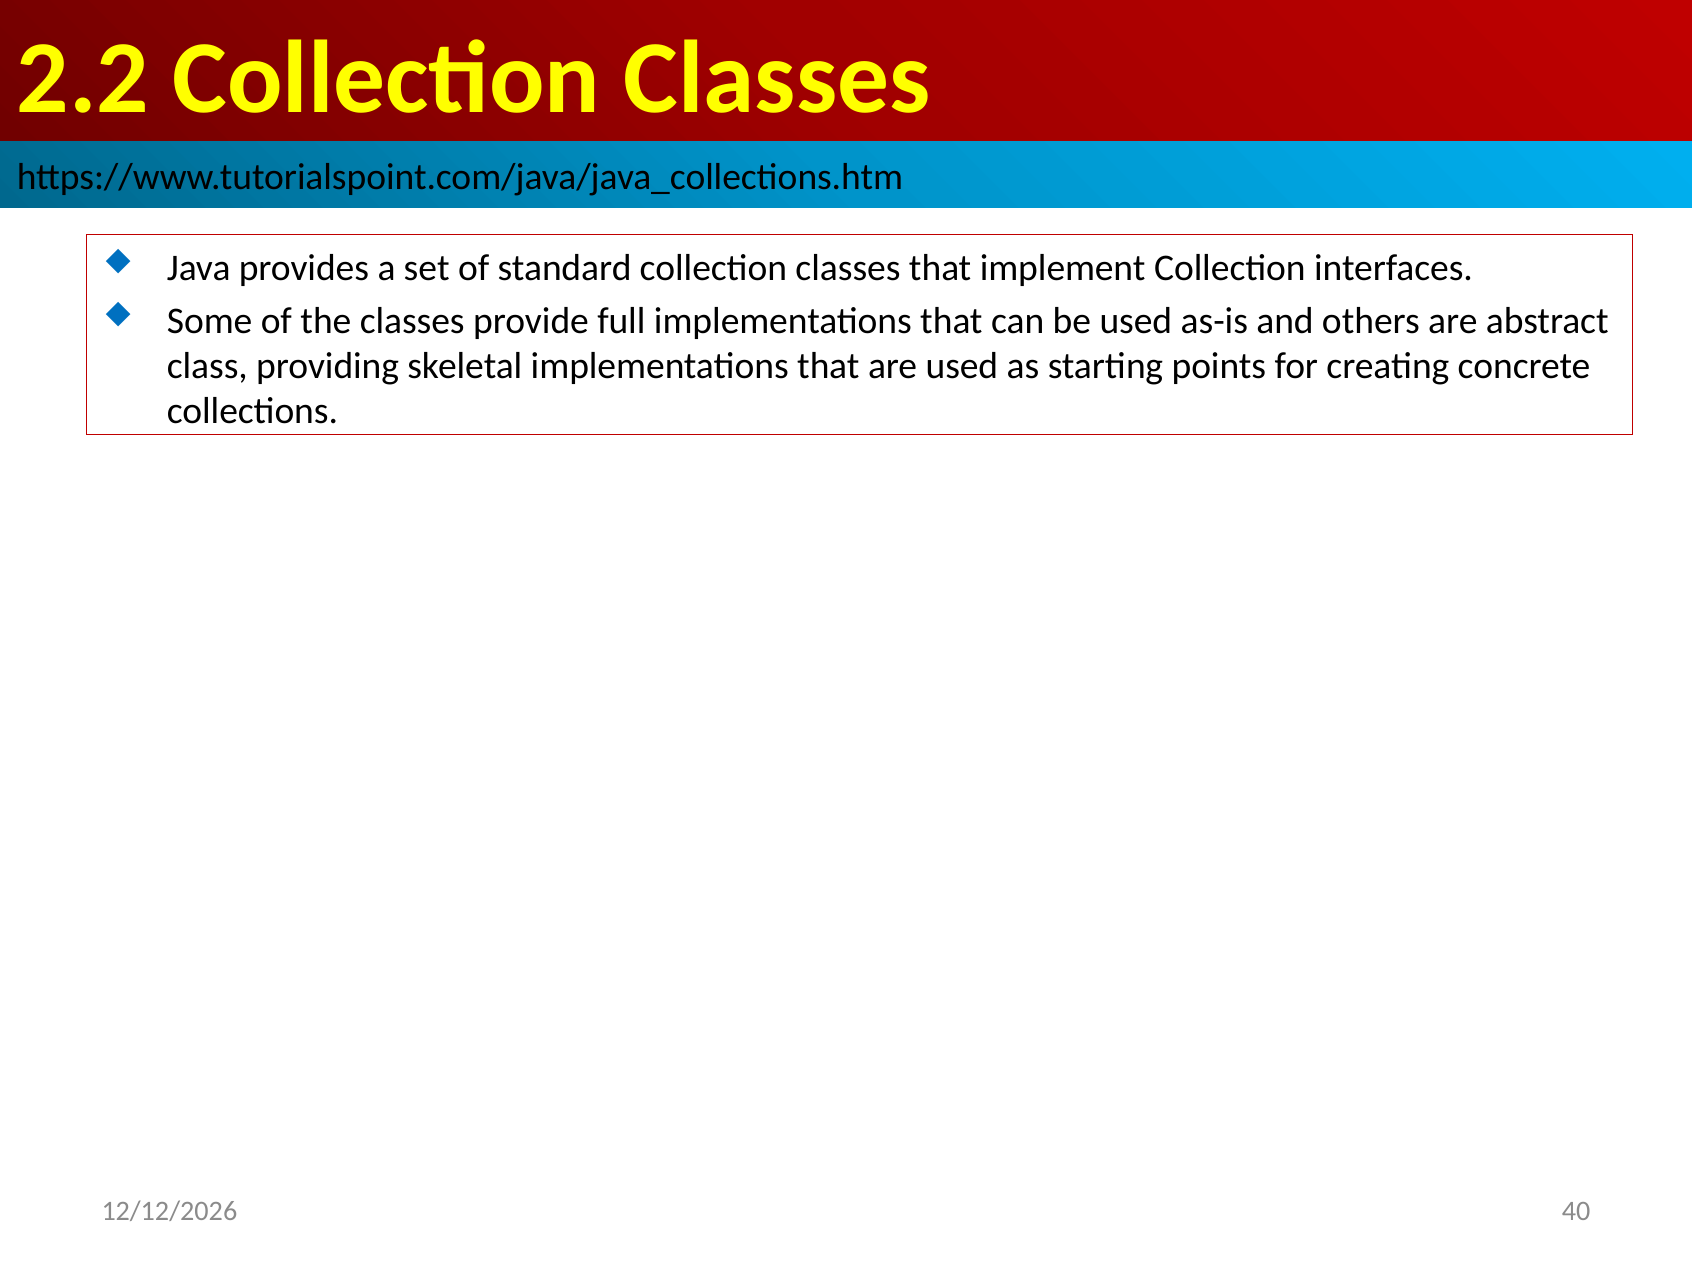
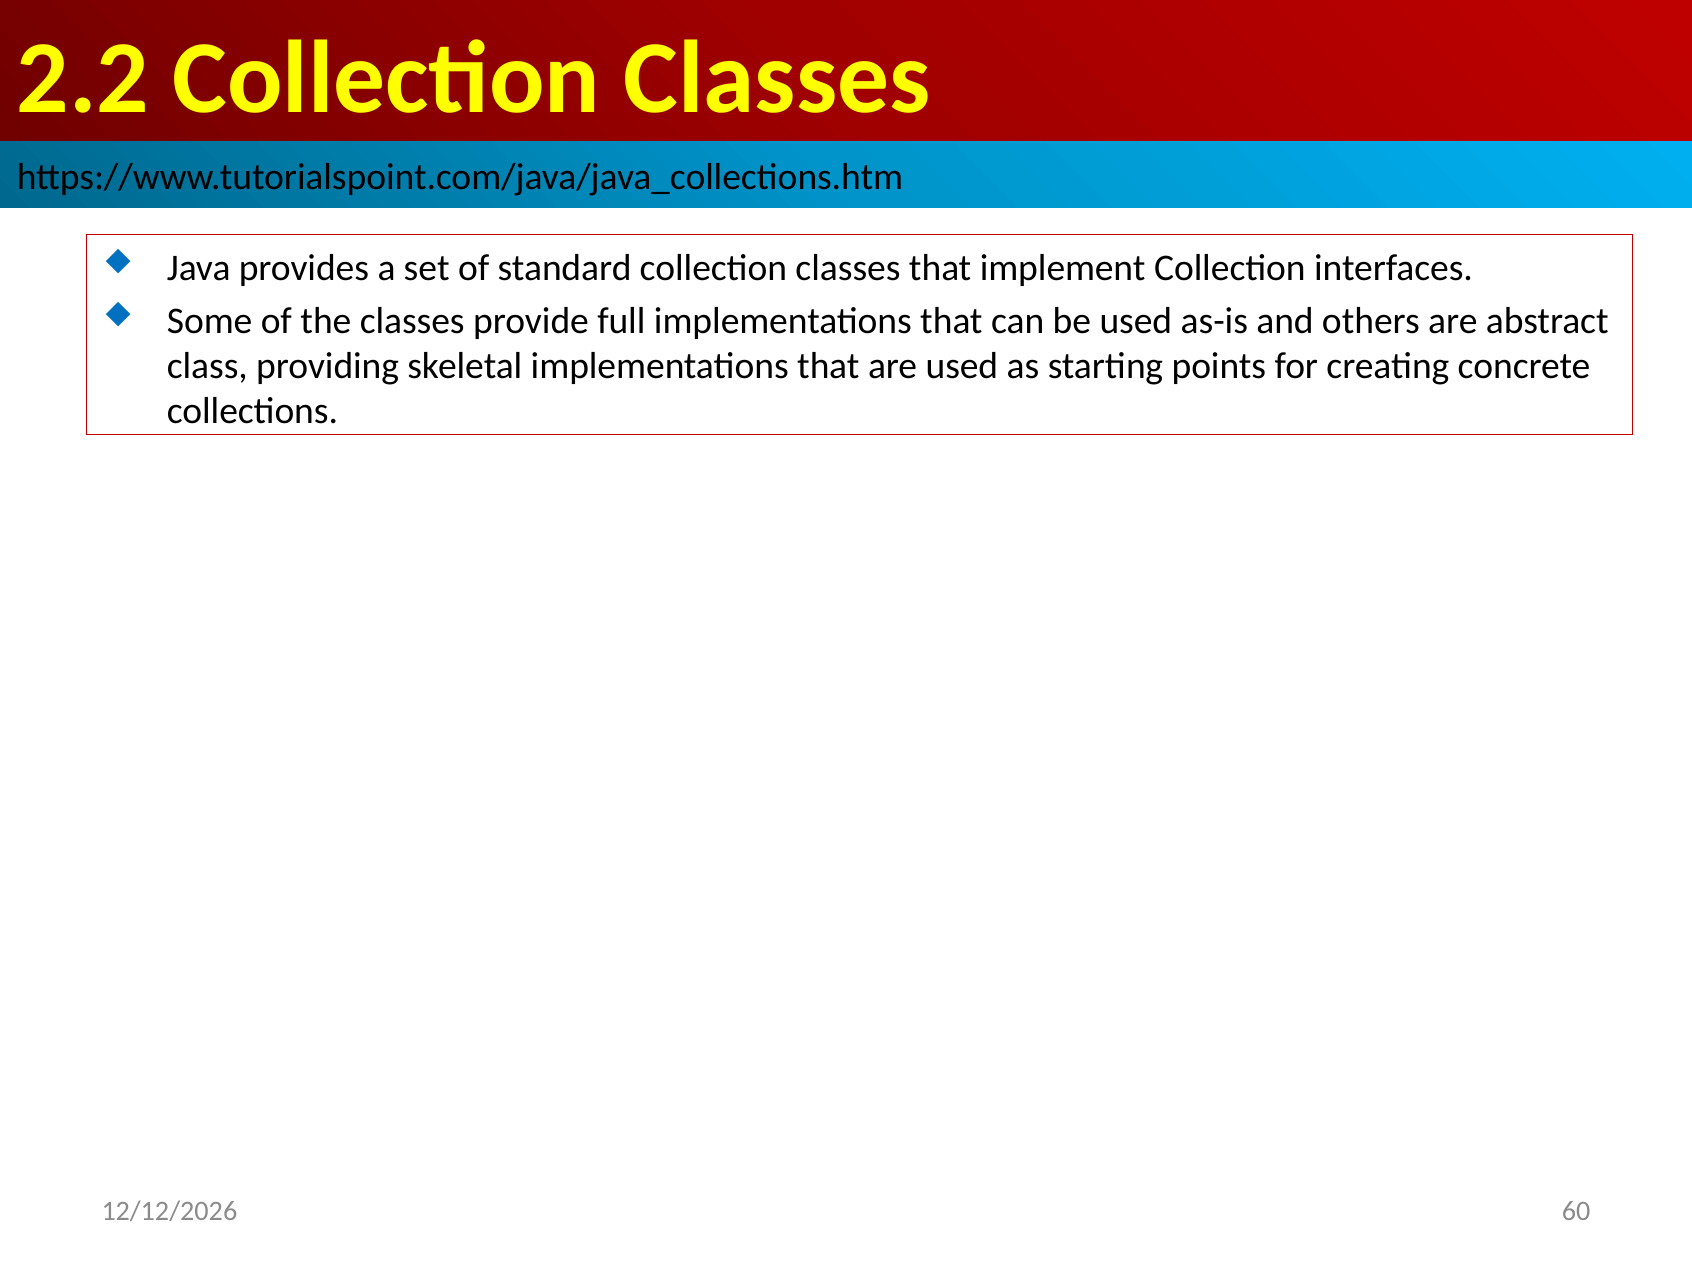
40: 40 -> 60 (1576, 1212)
